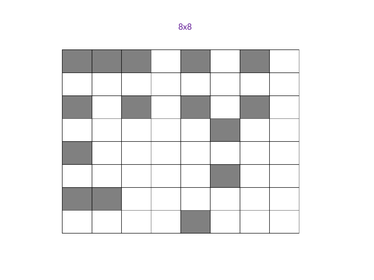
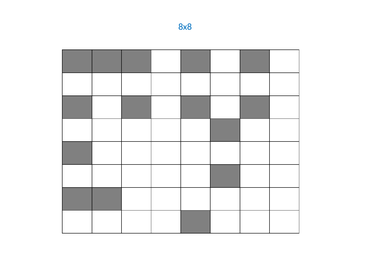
8x8 colour: purple -> blue (185, 27)
